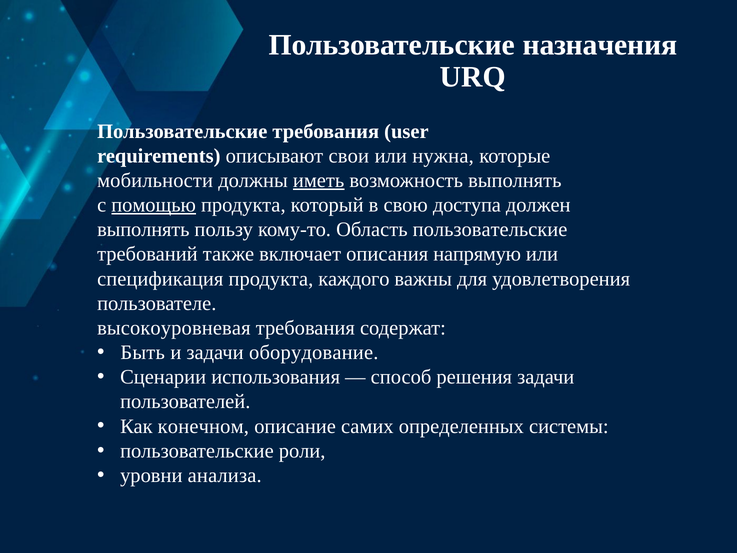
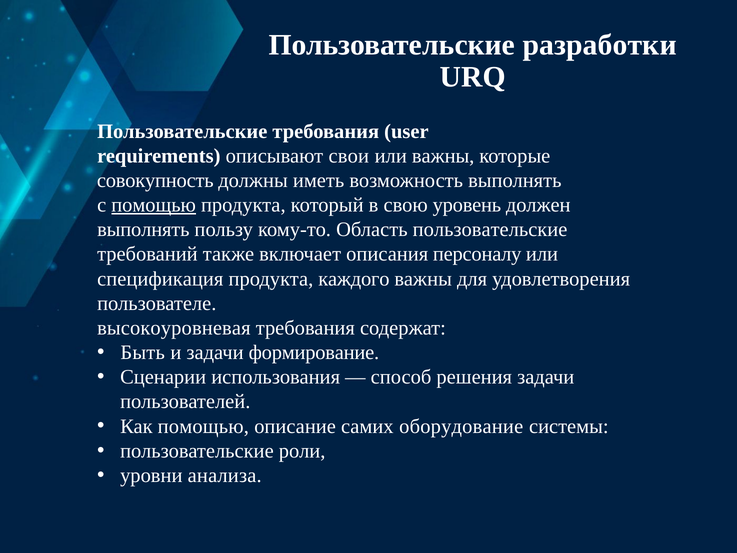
назначения: назначения -> разработки (600, 45)
или нужна: нужна -> важны (443, 156)
мобильности: мобильности -> совокупность (155, 180)
иметь underline: present -> none (319, 180)
доступа: доступа -> уровень (467, 205)
напрямую: напрямую -> персоналу (477, 254)
оборудование: оборудование -> формирование (314, 352)
Как конечном: конечном -> помощью (203, 426)
определенных: определенных -> оборудование (461, 426)
